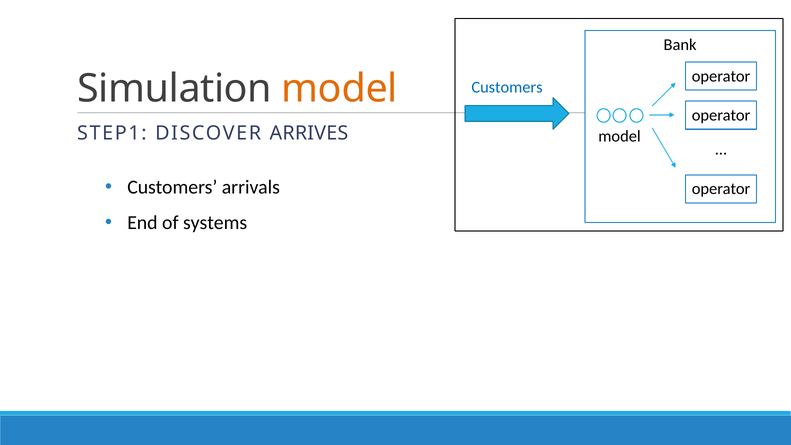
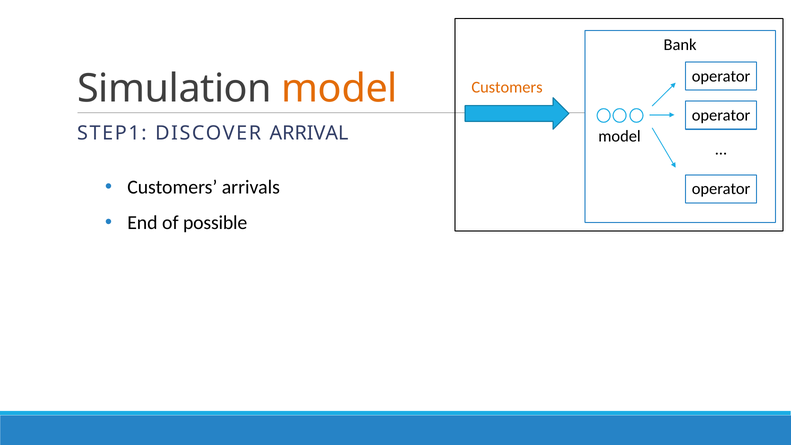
Customers colour: blue -> orange (507, 88)
ARRIVES: ARRIVES -> ARRIVAL (309, 133)
systems: systems -> possible (215, 223)
